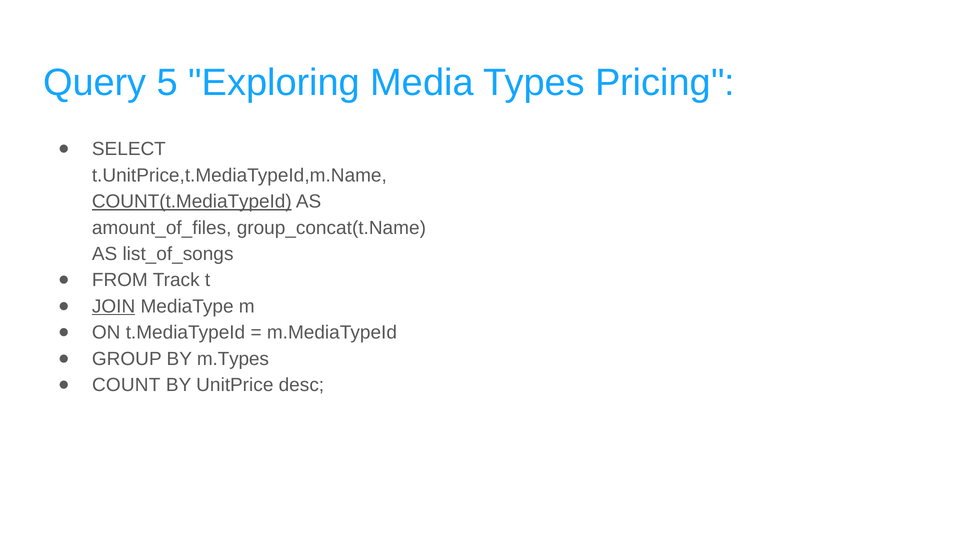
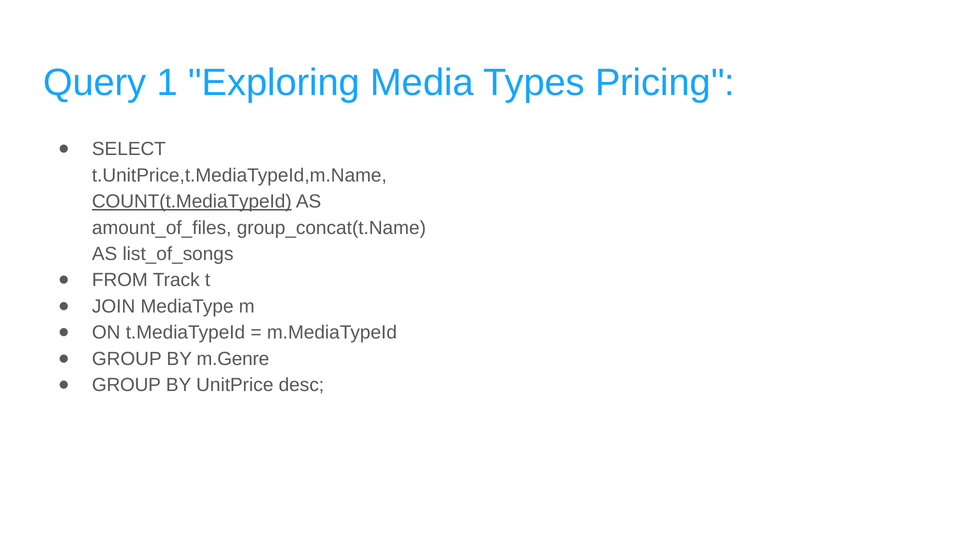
5: 5 -> 1 (167, 83)
JOIN underline: present -> none (114, 306)
m.Types: m.Types -> m.Genre (233, 359)
COUNT: COUNT -> GROUP (126, 385)
